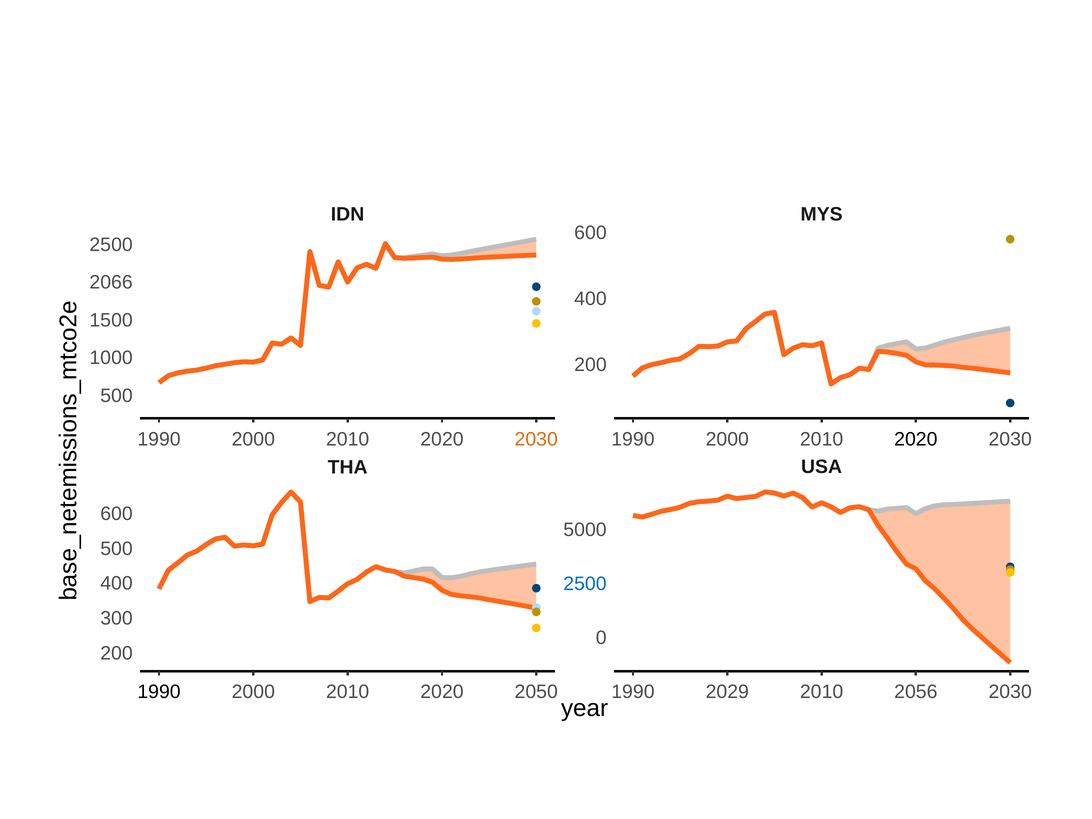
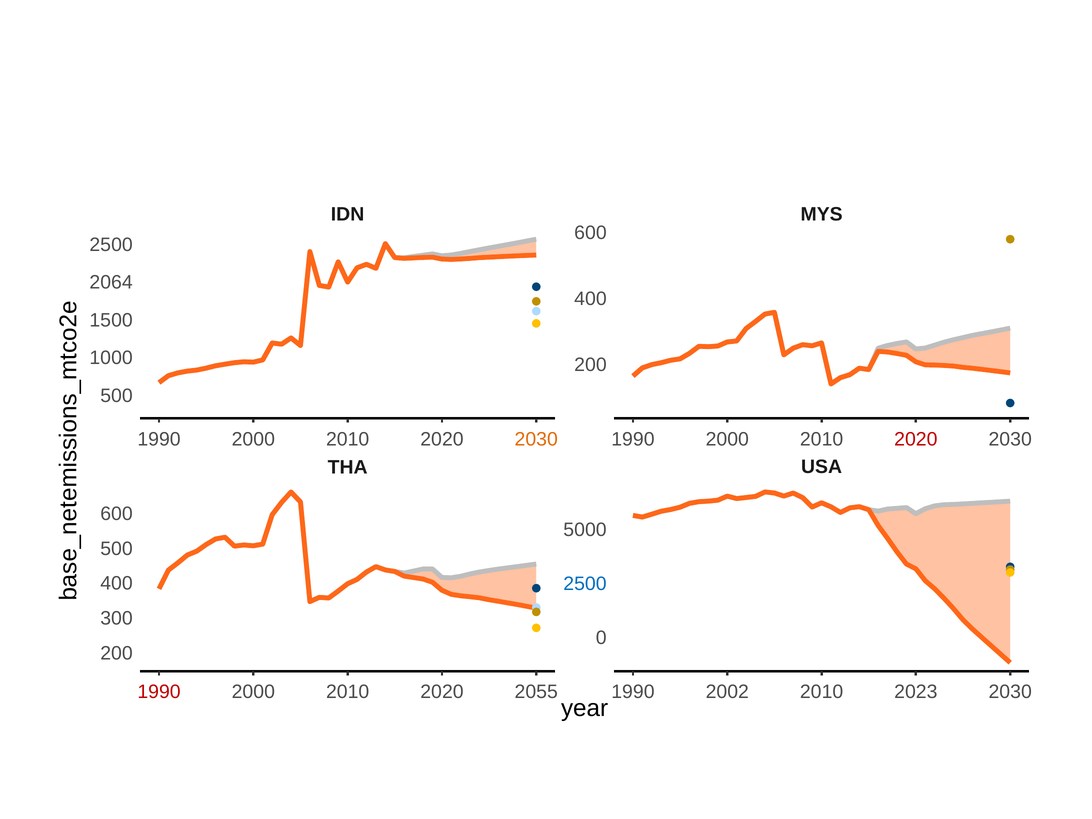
2066: 2066 -> 2064 (111, 283)
2020 colour: black -> red (916, 439)
1990 colour: black -> red (159, 692)
2050: 2050 -> 2055 (536, 692)
2029: 2029 -> 2002 (727, 692)
2056: 2056 -> 2023 (916, 692)
